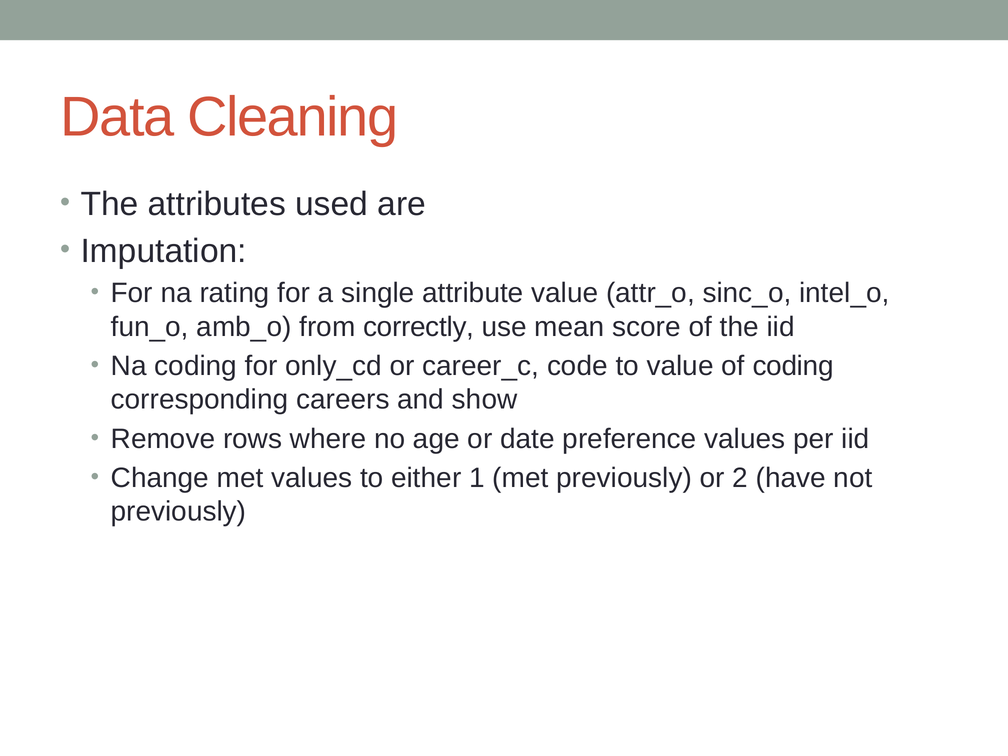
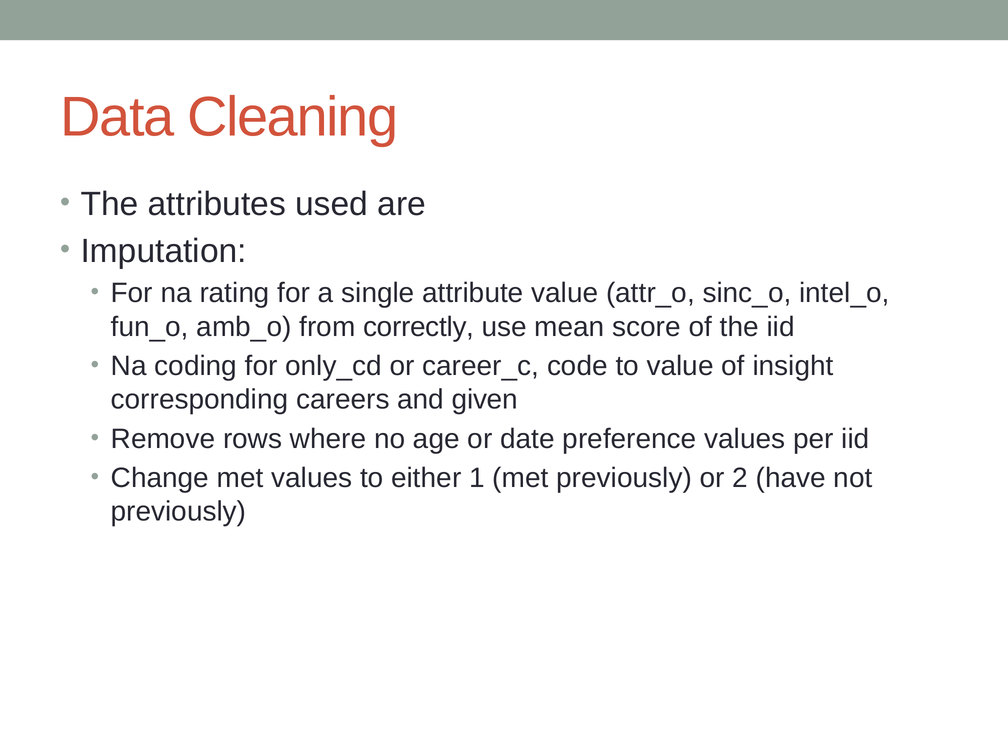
of coding: coding -> insight (793, 366)
show: show -> given (485, 400)
